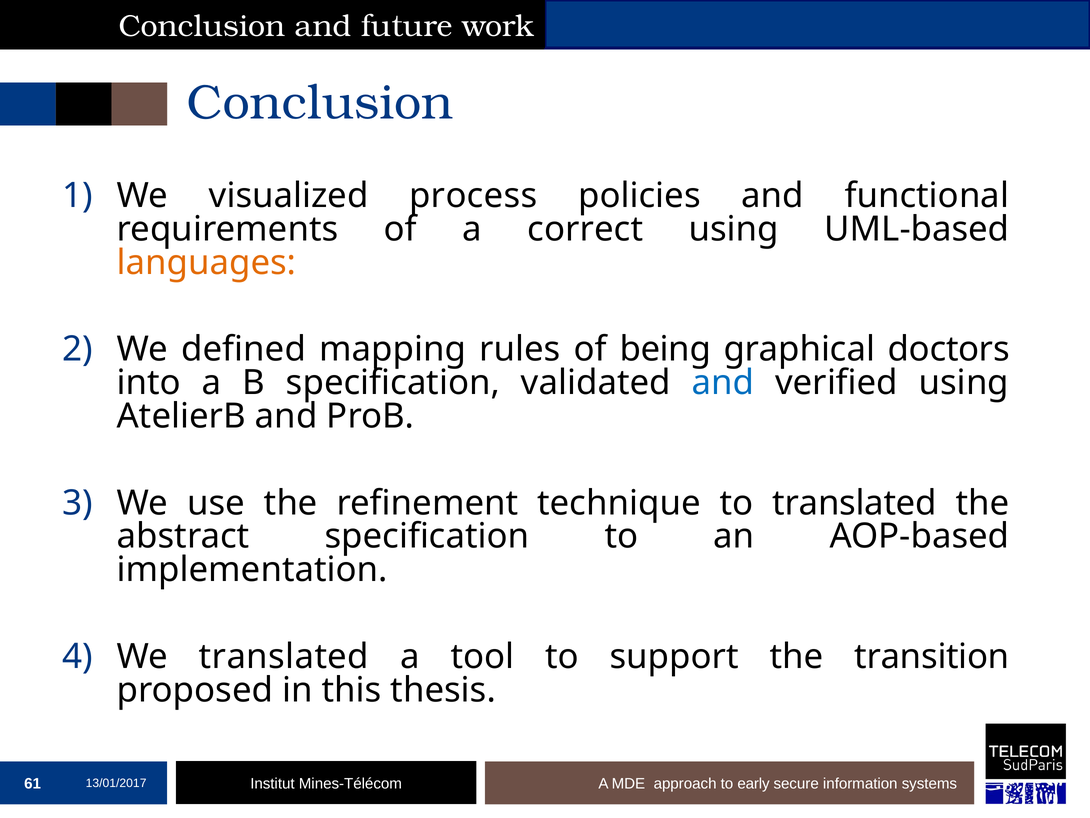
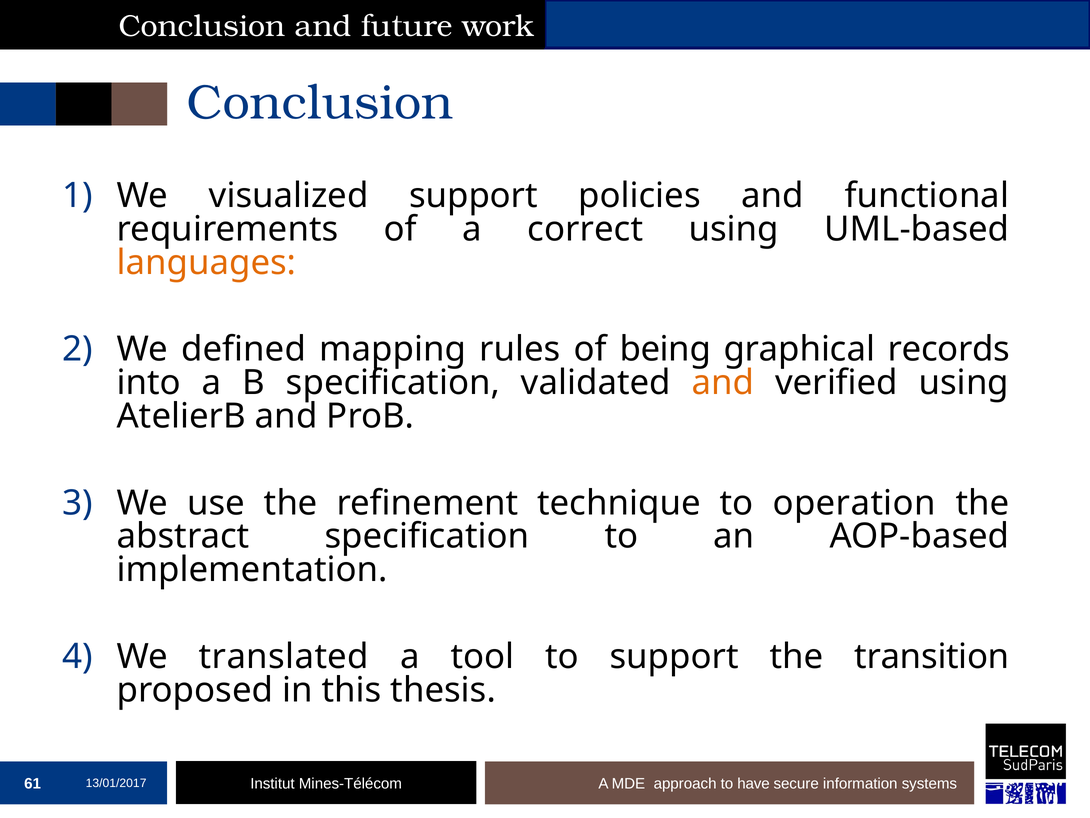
visualized process: process -> support (473, 196)
doctors: doctors -> records (949, 349)
and colour: blue -> orange (723, 383)
to translated: translated -> operation (854, 503)
early: early -> have (754, 783)
